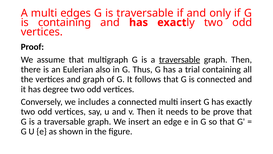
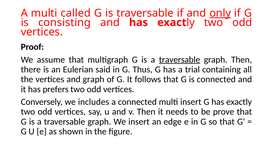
edges: edges -> called (76, 13)
only underline: none -> present (220, 13)
is containing: containing -> consisting (64, 22)
also: also -> said (103, 69)
degree: degree -> prefers (56, 89)
